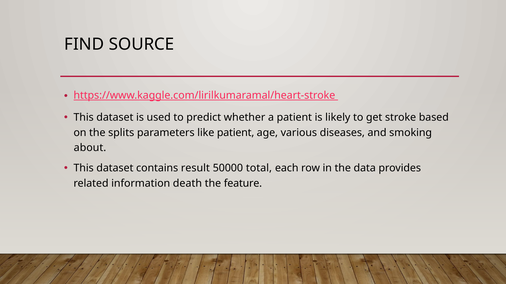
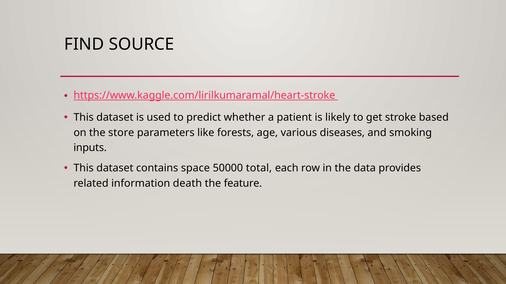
splits: splits -> store (121, 133)
like patient: patient -> forests (236, 133)
about: about -> inputs (90, 148)
result: result -> space (195, 169)
